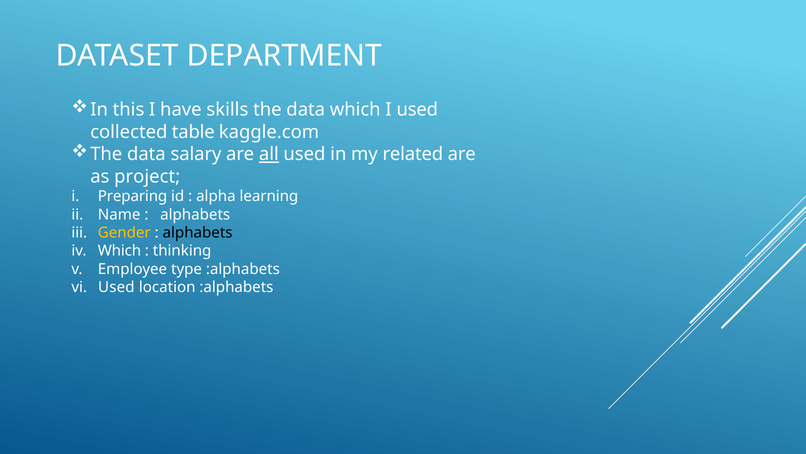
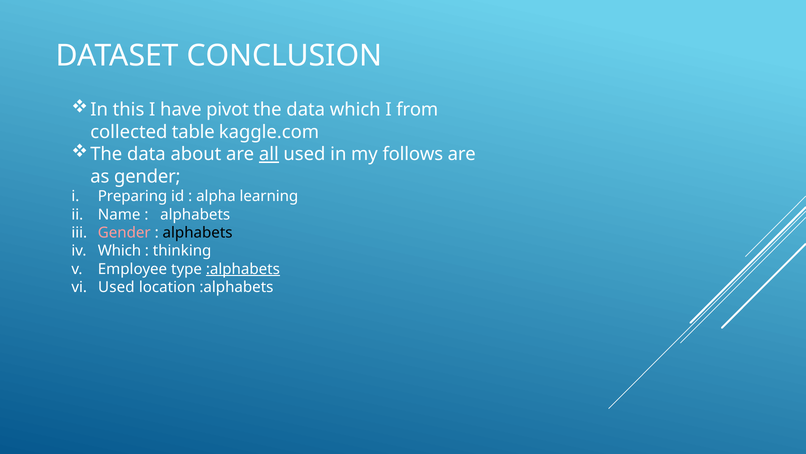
DEPARTMENT: DEPARTMENT -> CONCLUSION (284, 56)
skills: skills -> pivot (227, 110)
I used: used -> from (417, 110)
salary: salary -> about (196, 154)
related: related -> follows (413, 154)
as project: project -> gender (147, 176)
Gender colour: yellow -> pink (124, 232)
:alphabets underline: none -> present (243, 269)
